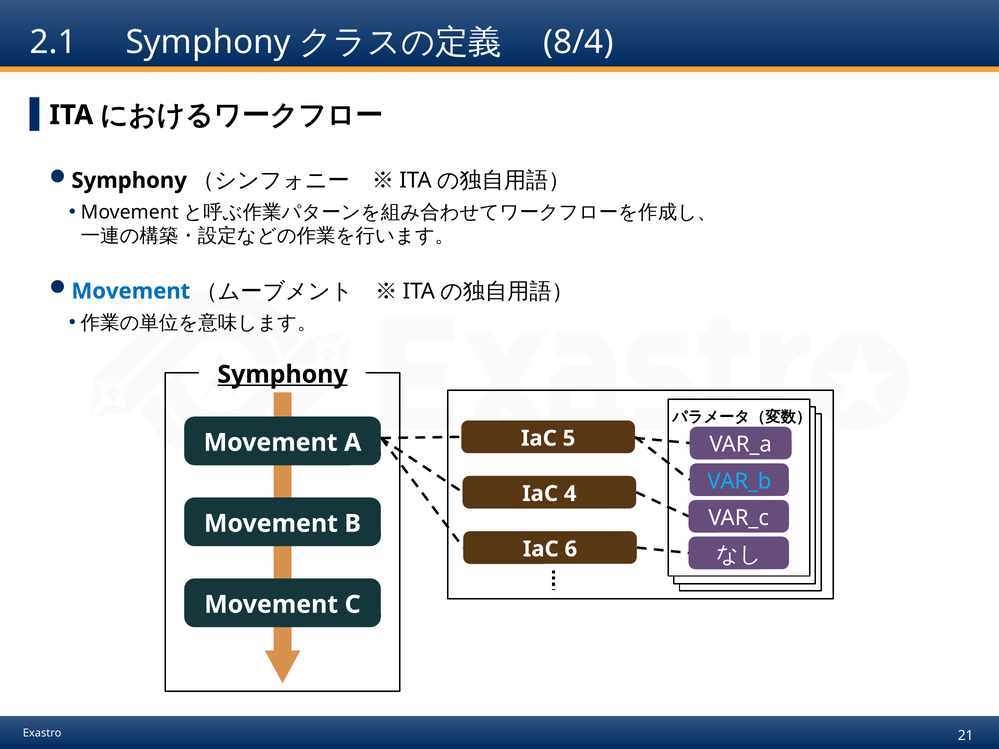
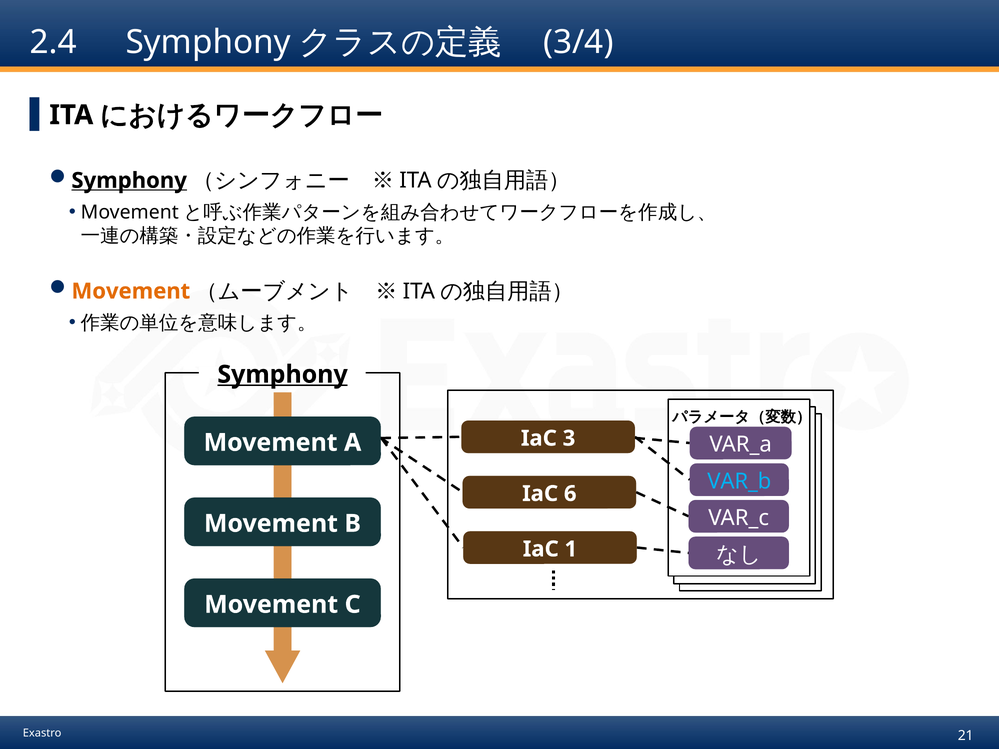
2.1: 2.1 -> 2.4 (53, 42)
8/4: 8/4 -> 3/4 (578, 42)
Symphony underline: none -> present (129, 181)
Movement colour: blue -> orange (131, 291)
5: 5 -> 3 (569, 438)
4: 4 -> 6 (570, 494)
6: 6 -> 1 (571, 549)
